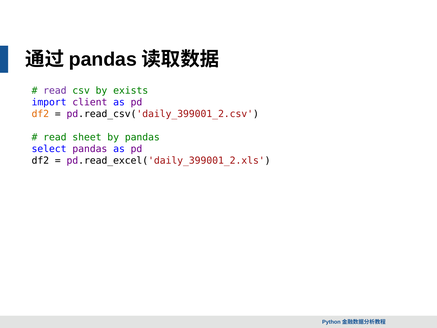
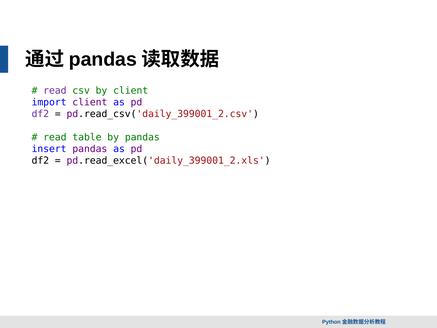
by exists: exists -> client (131, 91)
df2 colour: orange -> purple (40, 114)
sheet: sheet -> table (87, 137)
select: select -> insert (49, 149)
